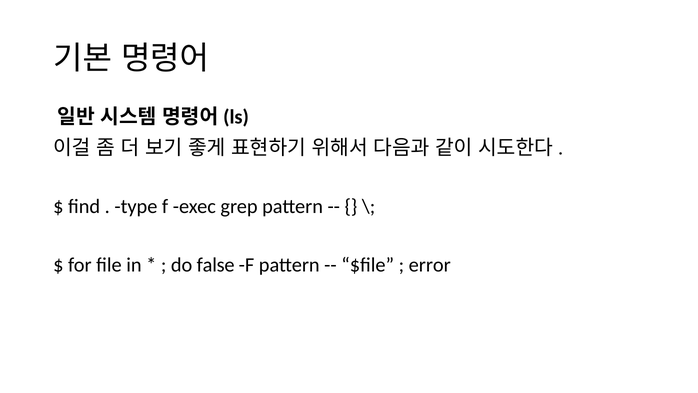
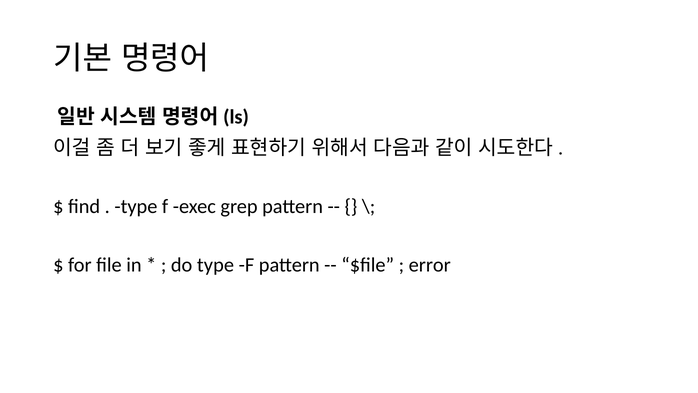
do false: false -> type (216, 265)
